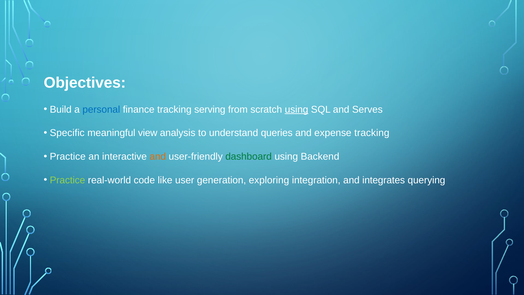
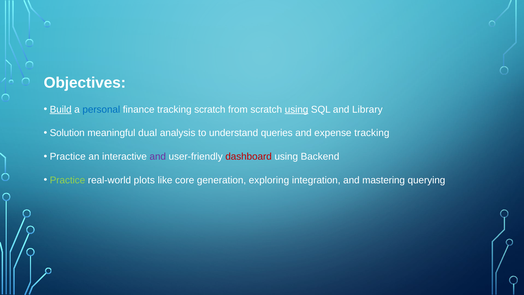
Build underline: none -> present (61, 109)
tracking serving: serving -> scratch (210, 109)
Serves: Serves -> Library (367, 109)
Specific: Specific -> Solution (67, 133)
view: view -> dual (148, 133)
and colour: orange -> purple (158, 156)
dashboard colour: green -> red (249, 156)
code: code -> plots (144, 180)
user: user -> core (185, 180)
integrates: integrates -> mastering (384, 180)
